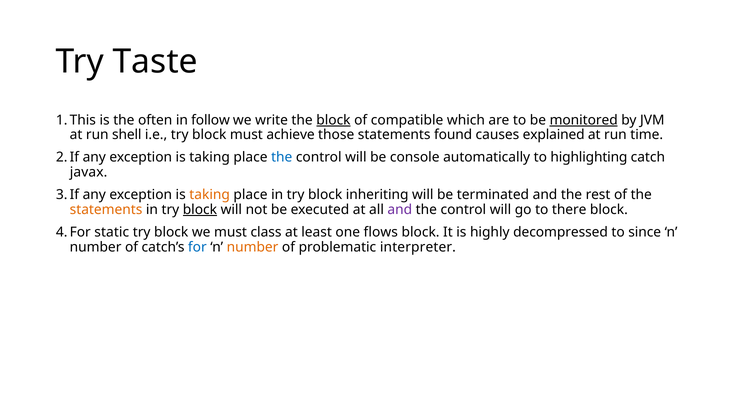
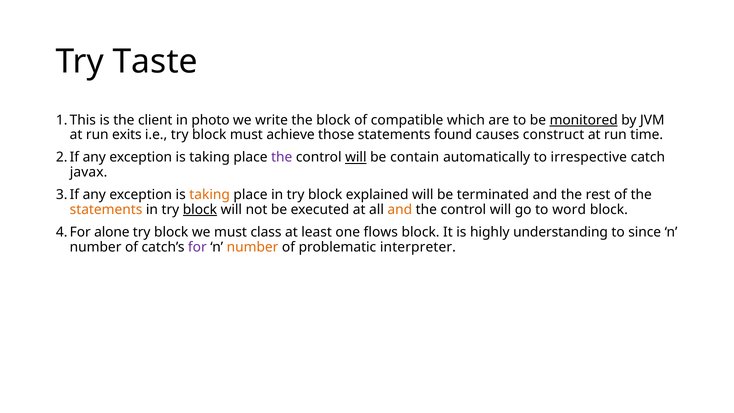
often: often -> client (155, 120)
follow: follow -> photo (211, 120)
block underline: present -> none (333, 120)
shell: shell -> exits (127, 135)
explained: explained -> construct (554, 135)
the colour: blue -> purple (282, 157)
will underline: none -> present (356, 157)
console: console -> contain (415, 157)
highlighting: highlighting -> irrespective (589, 157)
inheriting: inheriting -> explained (377, 195)
and colour: purple -> orange (400, 210)
there: there -> word (569, 210)
static: static -> alone (112, 232)
decompressed: decompressed -> understanding (561, 232)
for colour: blue -> purple (197, 247)
